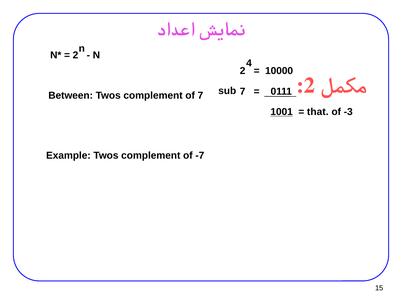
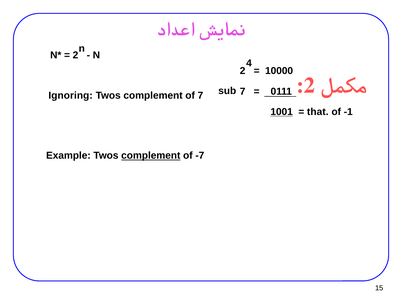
Between: Between -> Ignoring (71, 96)
-3: -3 -> -1 (348, 112)
complement underline: none -> present (151, 156)
